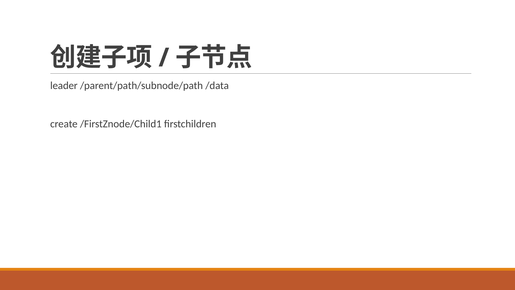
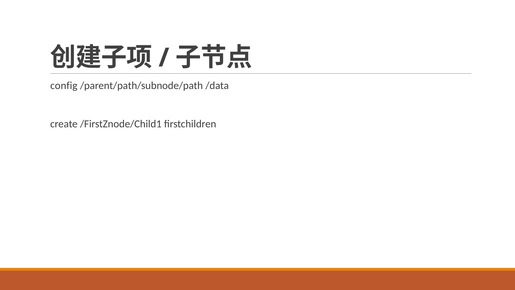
leader: leader -> config (64, 86)
